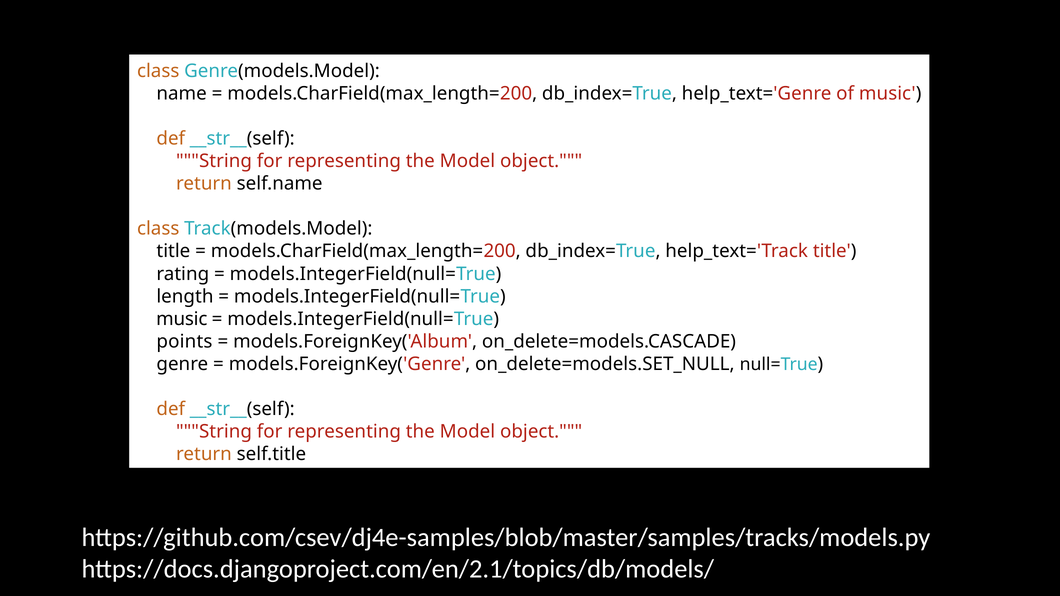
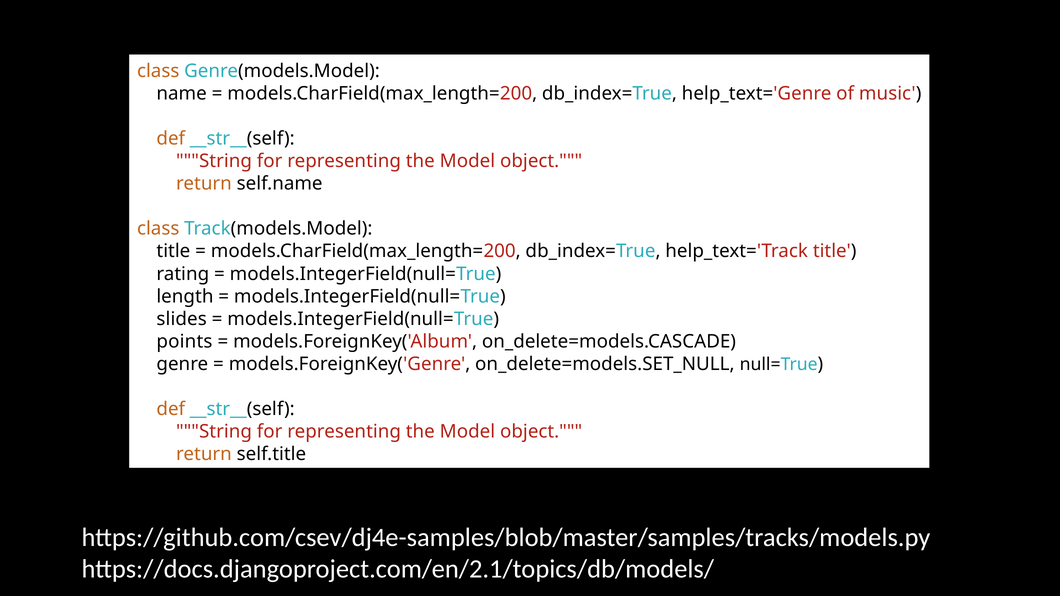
music: music -> slides (182, 319)
